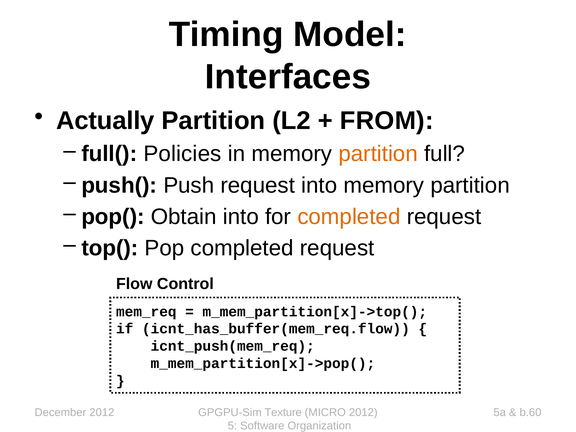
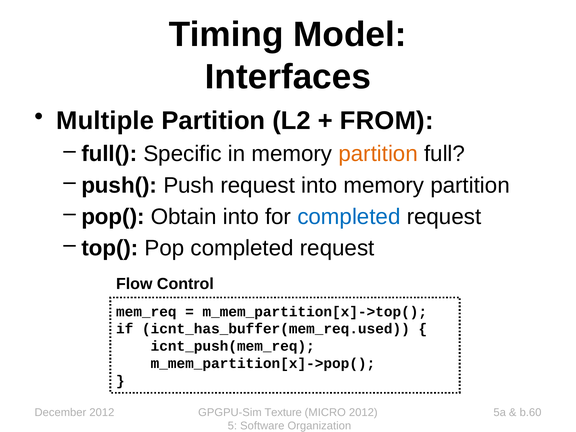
Actually: Actually -> Multiple (105, 121)
Policies: Policies -> Specific (183, 154)
completed colour: orange -> blue (349, 217)
icnt_has_buffer(mem_req.flow: icnt_has_buffer(mem_req.flow -> icnt_has_buffer(mem_req.used (276, 329)
